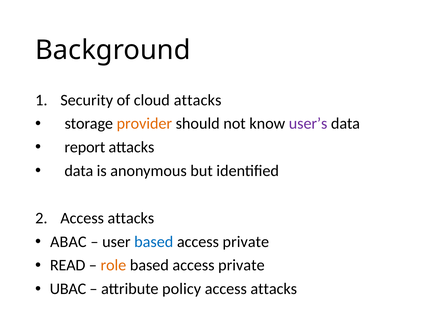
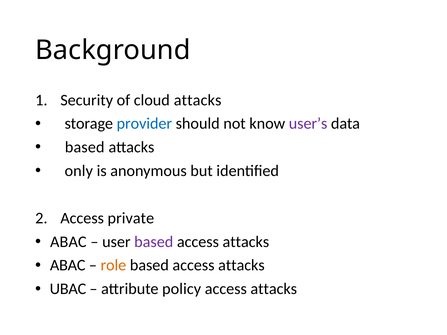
provider colour: orange -> blue (144, 124)
report: report -> based (85, 147)
data: data -> only (79, 171)
attacks: attacks -> private (131, 218)
based colour: blue -> purple (154, 242)
private: private -> attacks (246, 242)
READ: READ -> ABAC (68, 266)
private: private -> attacks (241, 266)
